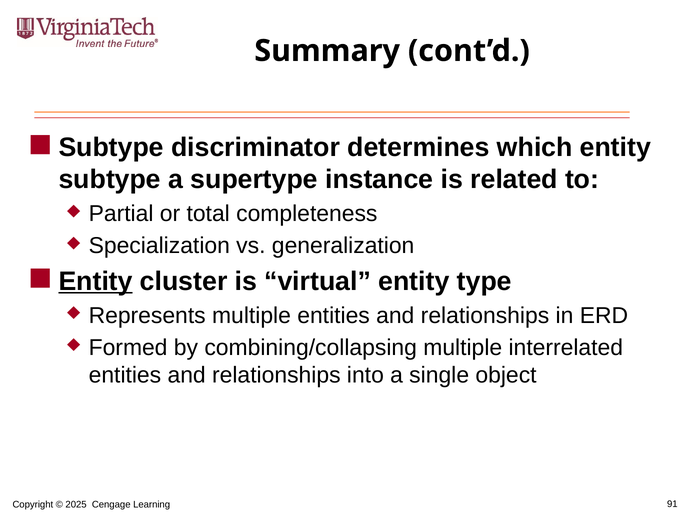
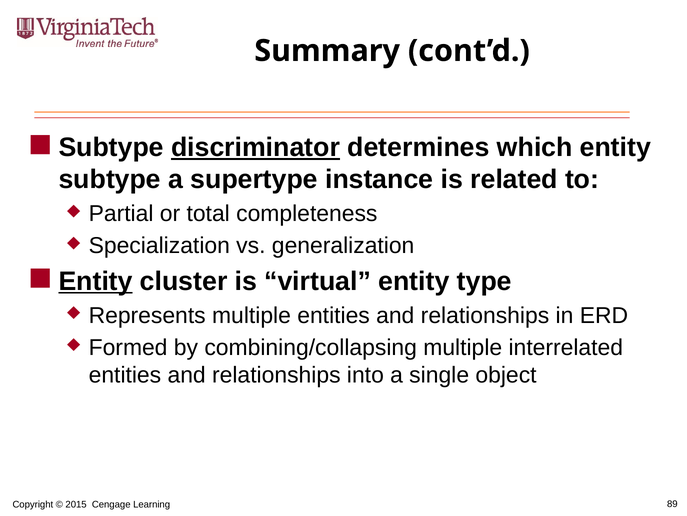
discriminator underline: none -> present (256, 147)
2025: 2025 -> 2015 (76, 504)
91: 91 -> 89 (672, 503)
